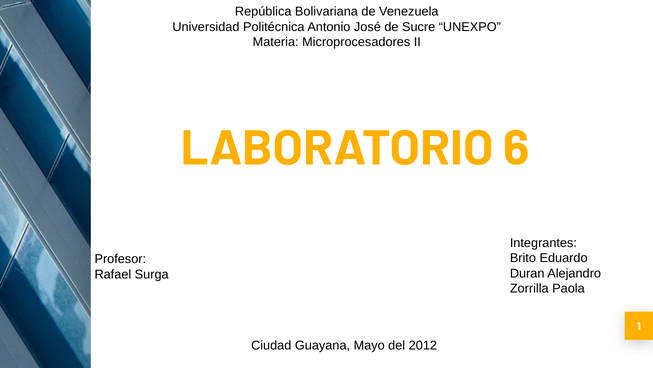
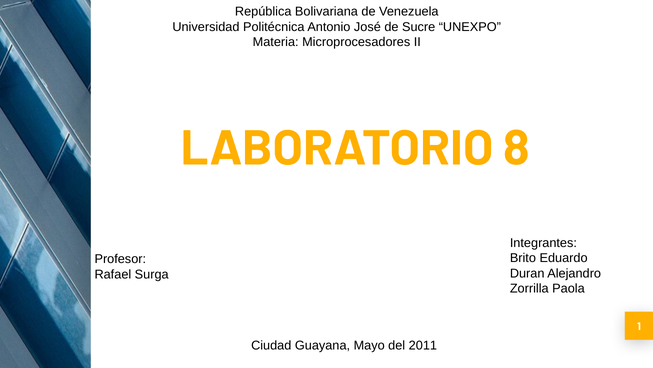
6: 6 -> 8 (516, 148)
2012: 2012 -> 2011 (423, 345)
